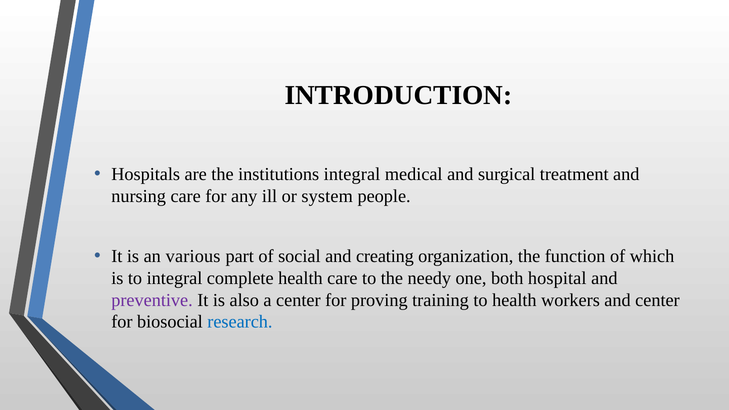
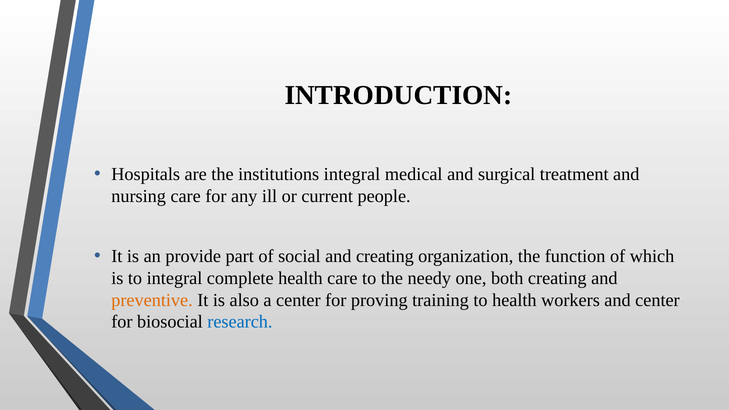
system: system -> current (327, 196)
various: various -> provide (193, 256)
both hospital: hospital -> creating (557, 278)
preventive colour: purple -> orange (152, 300)
